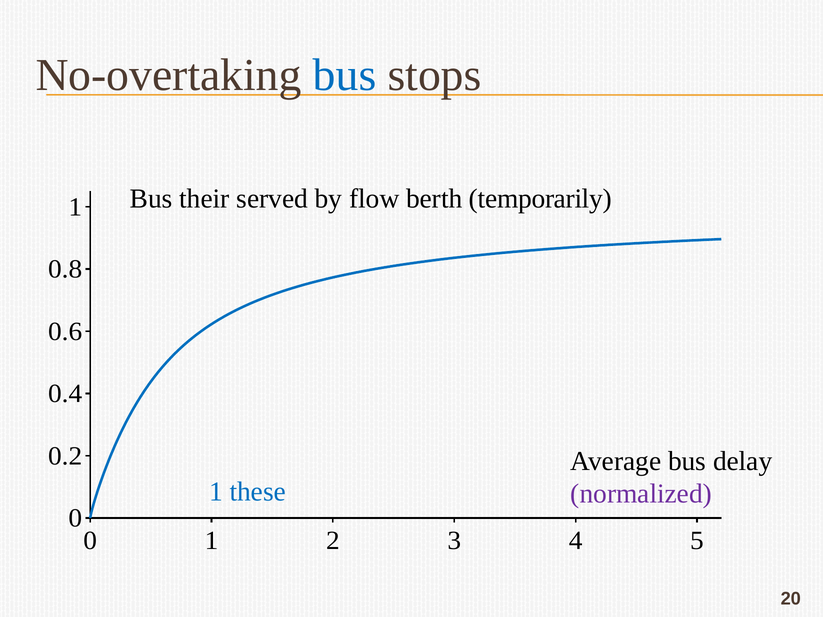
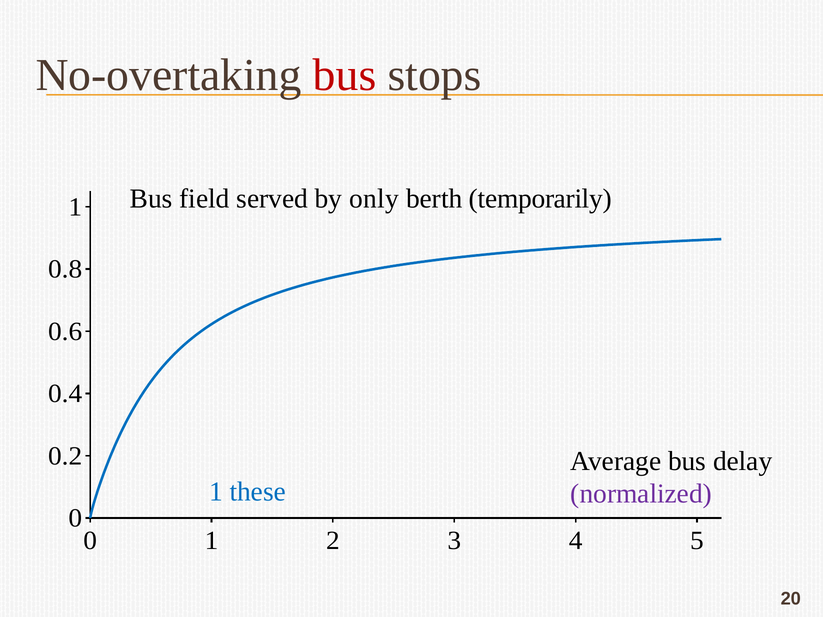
bus colour: blue -> red (345, 75)
their: their -> field (204, 199)
flow: flow -> only (374, 199)
